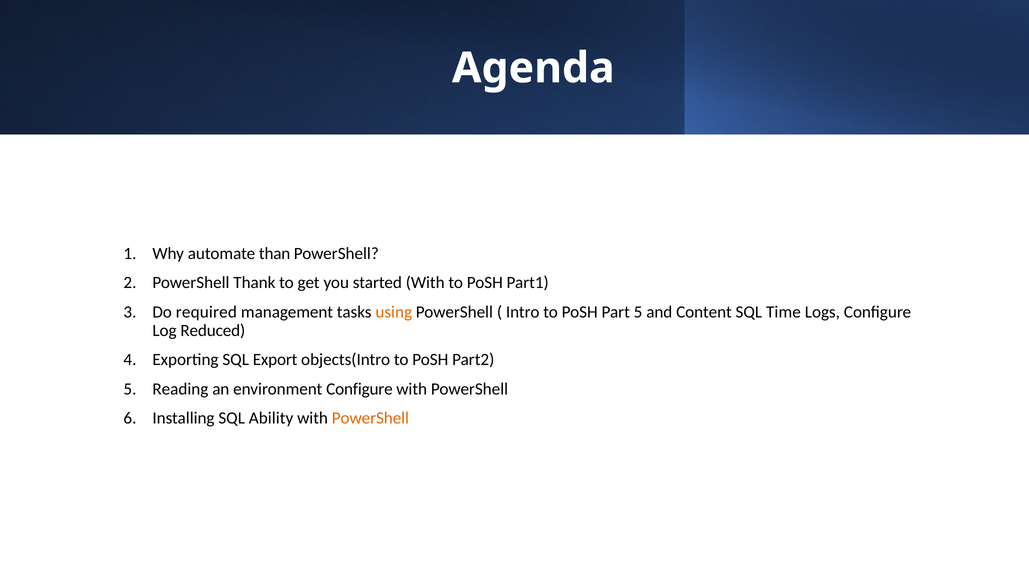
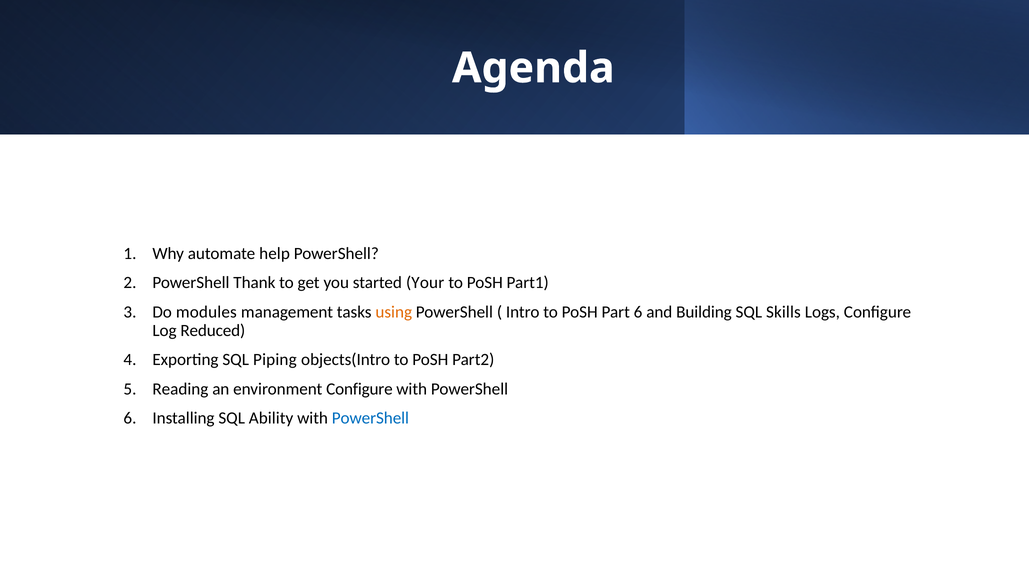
than: than -> help (275, 254)
started With: With -> Your (425, 283)
required: required -> modules (206, 312)
Part 5: 5 -> 6 (638, 312)
Content: Content -> Building (704, 312)
Time: Time -> Skills (783, 312)
Export: Export -> Piping (275, 360)
PowerShell colour: orange -> blue (370, 418)
